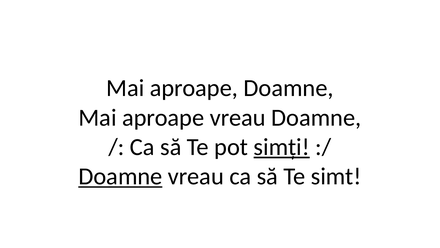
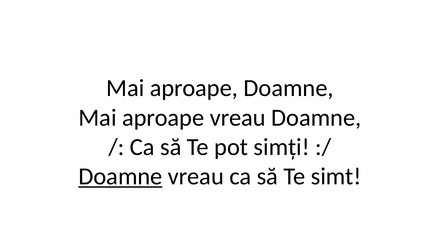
simți underline: present -> none (282, 147)
